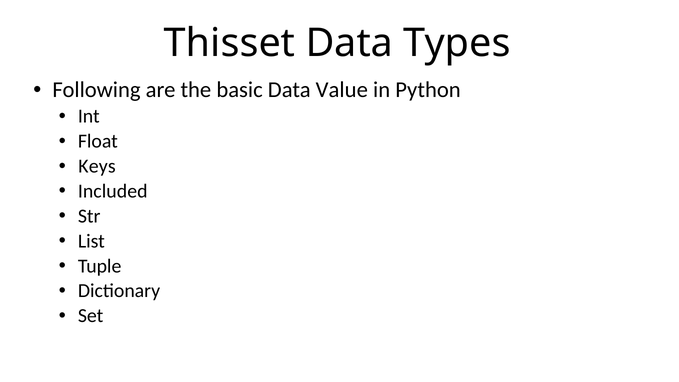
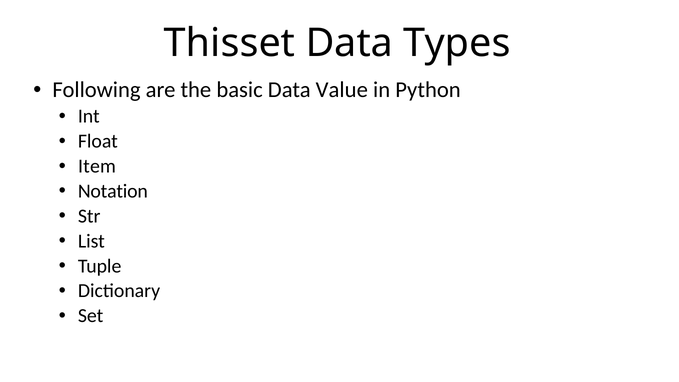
Keys: Keys -> Item (97, 166)
Included: Included -> Notation (113, 191)
